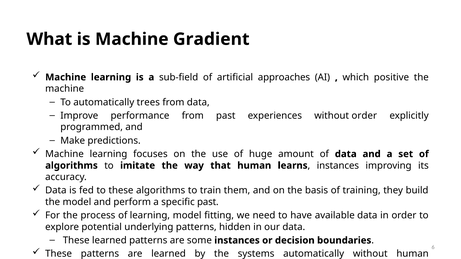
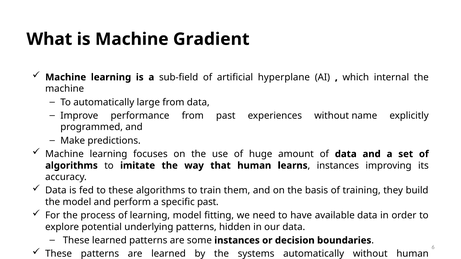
approaches: approaches -> hyperplane (284, 77)
positive: positive -> internal (391, 77)
trees: trees -> large (148, 102)
without order: order -> name (364, 116)
